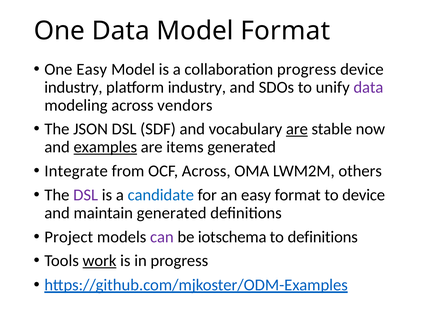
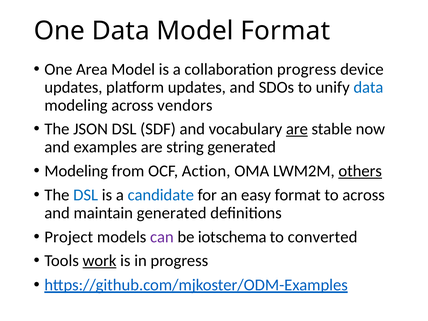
One Easy: Easy -> Area (92, 69)
industry: industry -> updates (73, 87)
platform industry: industry -> updates (197, 87)
data colour: purple -> blue (368, 87)
examples underline: present -> none (105, 147)
items: items -> string (185, 147)
Integrate: Integrate -> Modeling (76, 171)
OCF Across: Across -> Action (206, 171)
others underline: none -> present (360, 171)
DSL colour: purple -> blue (86, 195)
to device: device -> across (364, 195)
to definitions: definitions -> converted (323, 237)
